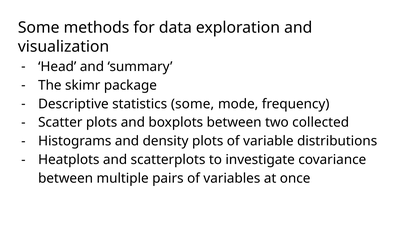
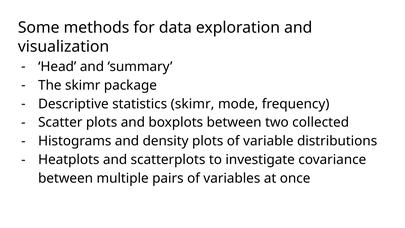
statistics some: some -> skimr (193, 104)
